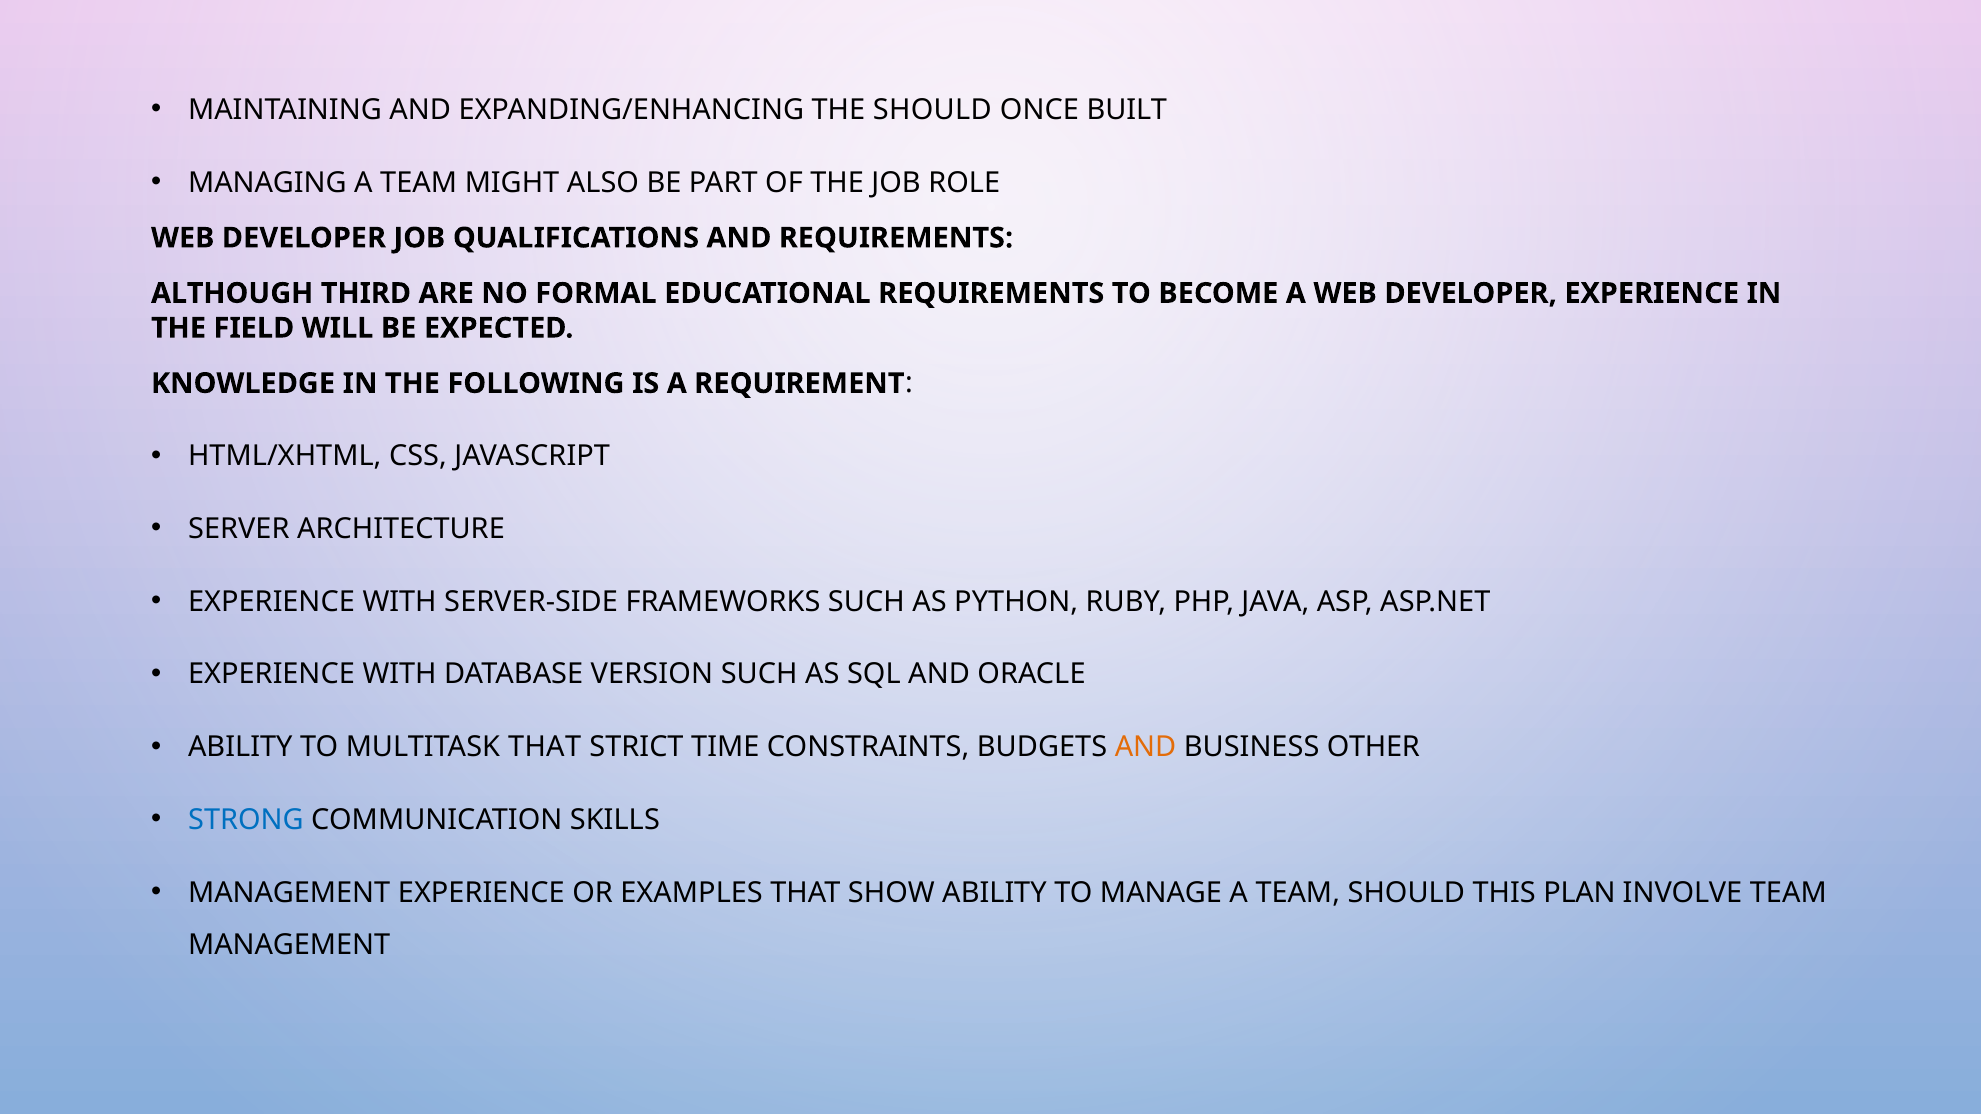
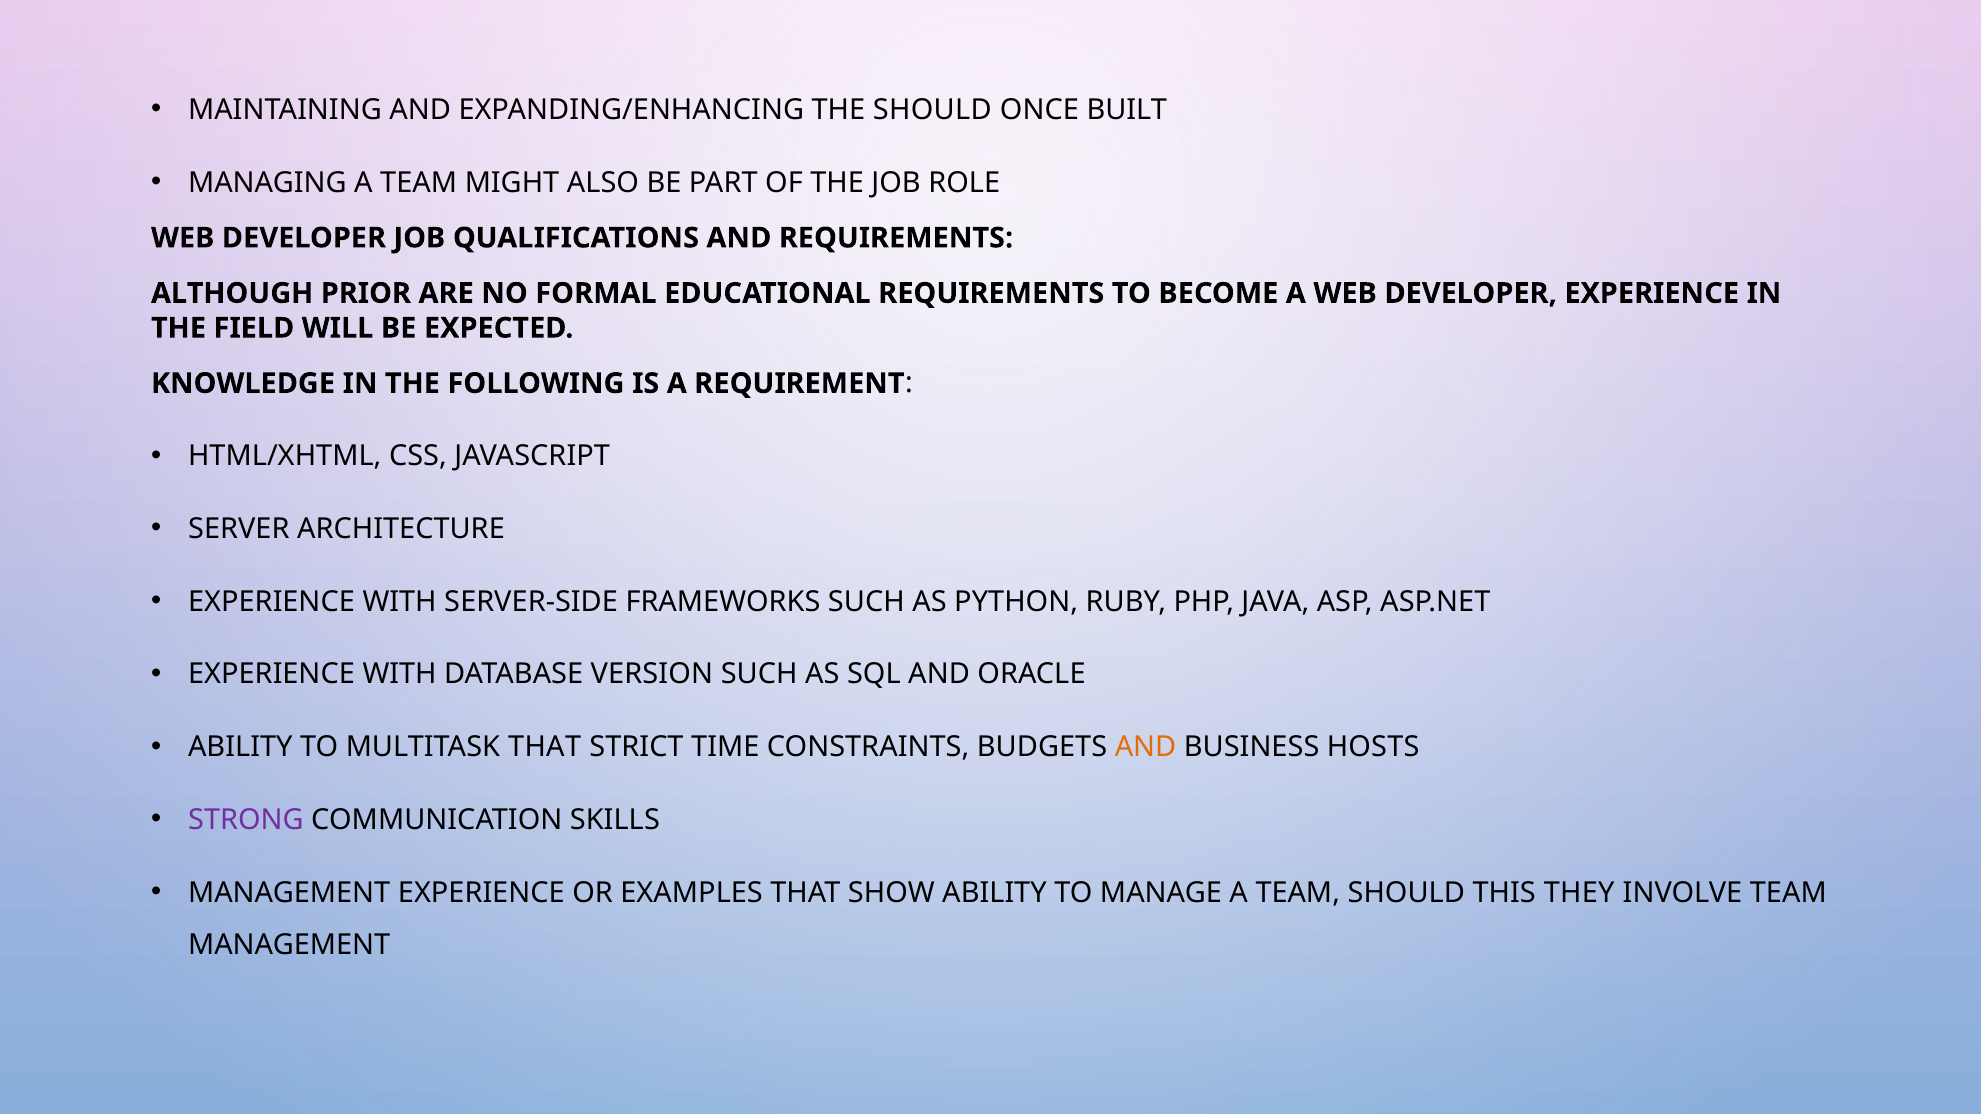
THIRD: THIRD -> PRIOR (366, 293)
OTHER: OTHER -> HOSTS (1373, 747)
STRONG colour: blue -> purple (246, 820)
PLAN: PLAN -> THEY (1579, 893)
